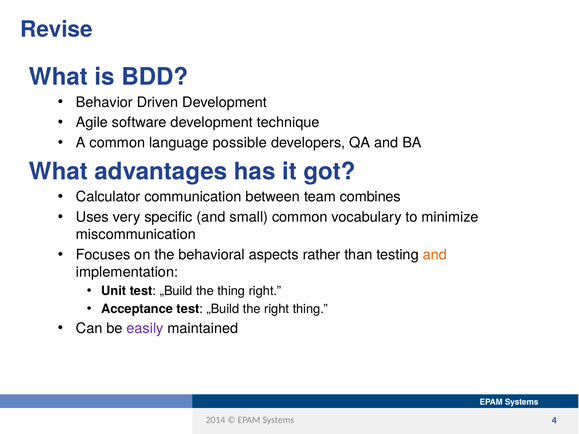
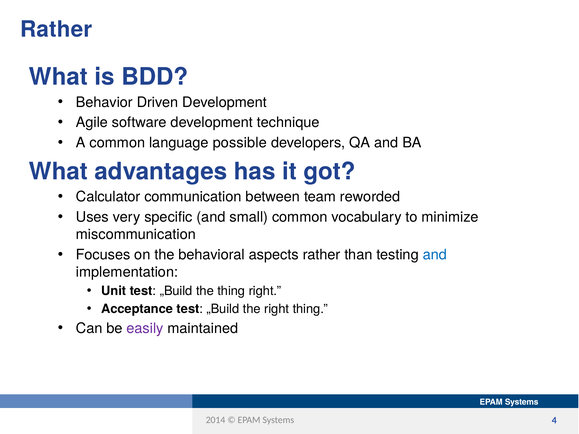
Revise: Revise -> Rather (56, 29)
combines: combines -> reworded (370, 197)
and colour: orange -> blue (435, 255)
